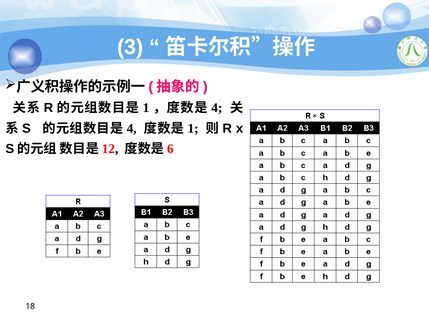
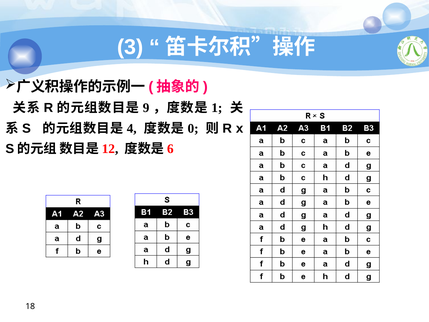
1: 1 -> 9 (146, 108)
4: 4 -> 1 (217, 108)
1: 1 -> 0 (193, 128)
